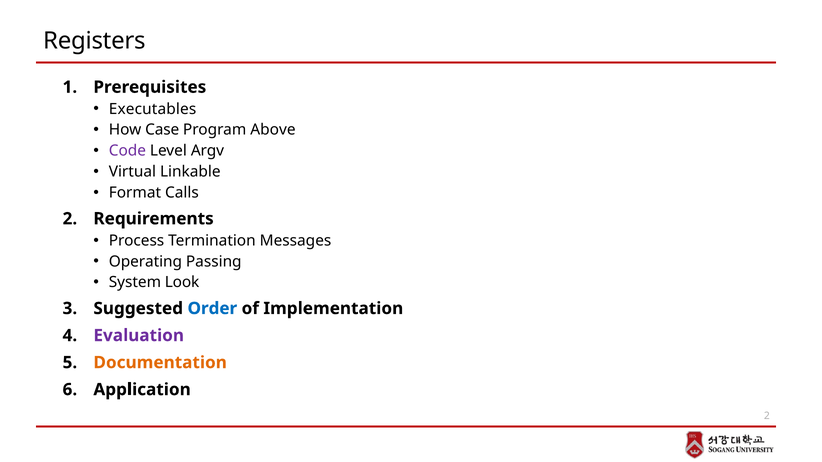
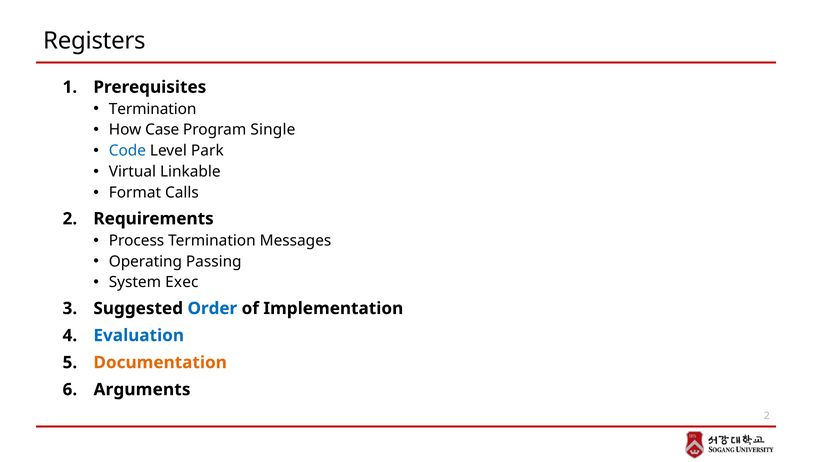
Executables: Executables -> Termination (153, 109)
Above: Above -> Single (273, 130)
Code colour: purple -> blue (127, 151)
Argv: Argv -> Park (207, 151)
Look: Look -> Exec (182, 283)
Evaluation colour: purple -> blue (139, 336)
Application: Application -> Arguments (142, 390)
